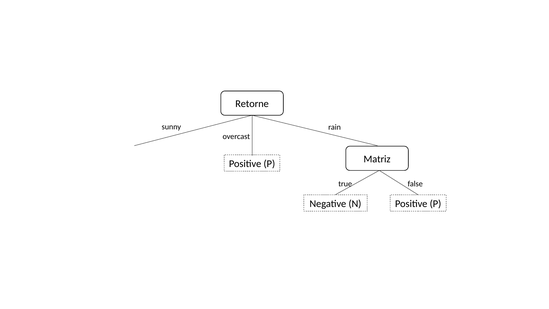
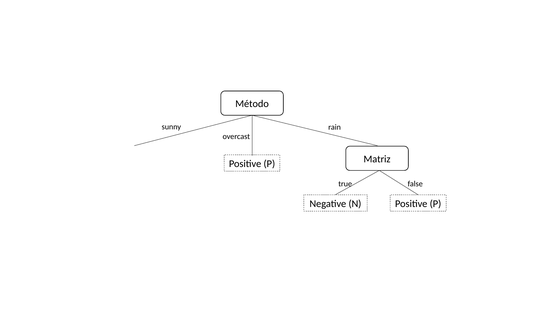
Retorne: Retorne -> Método (252, 104)
